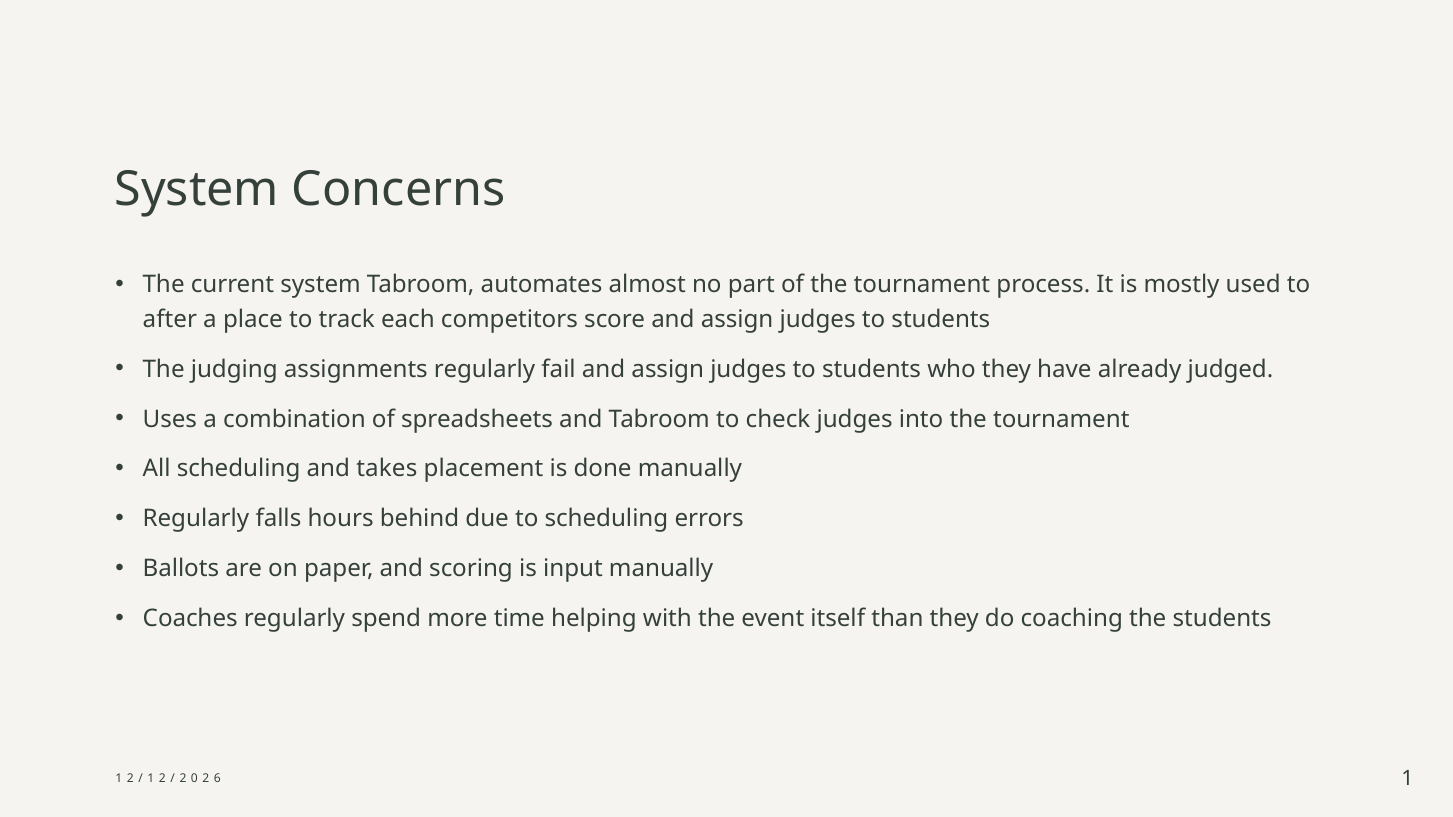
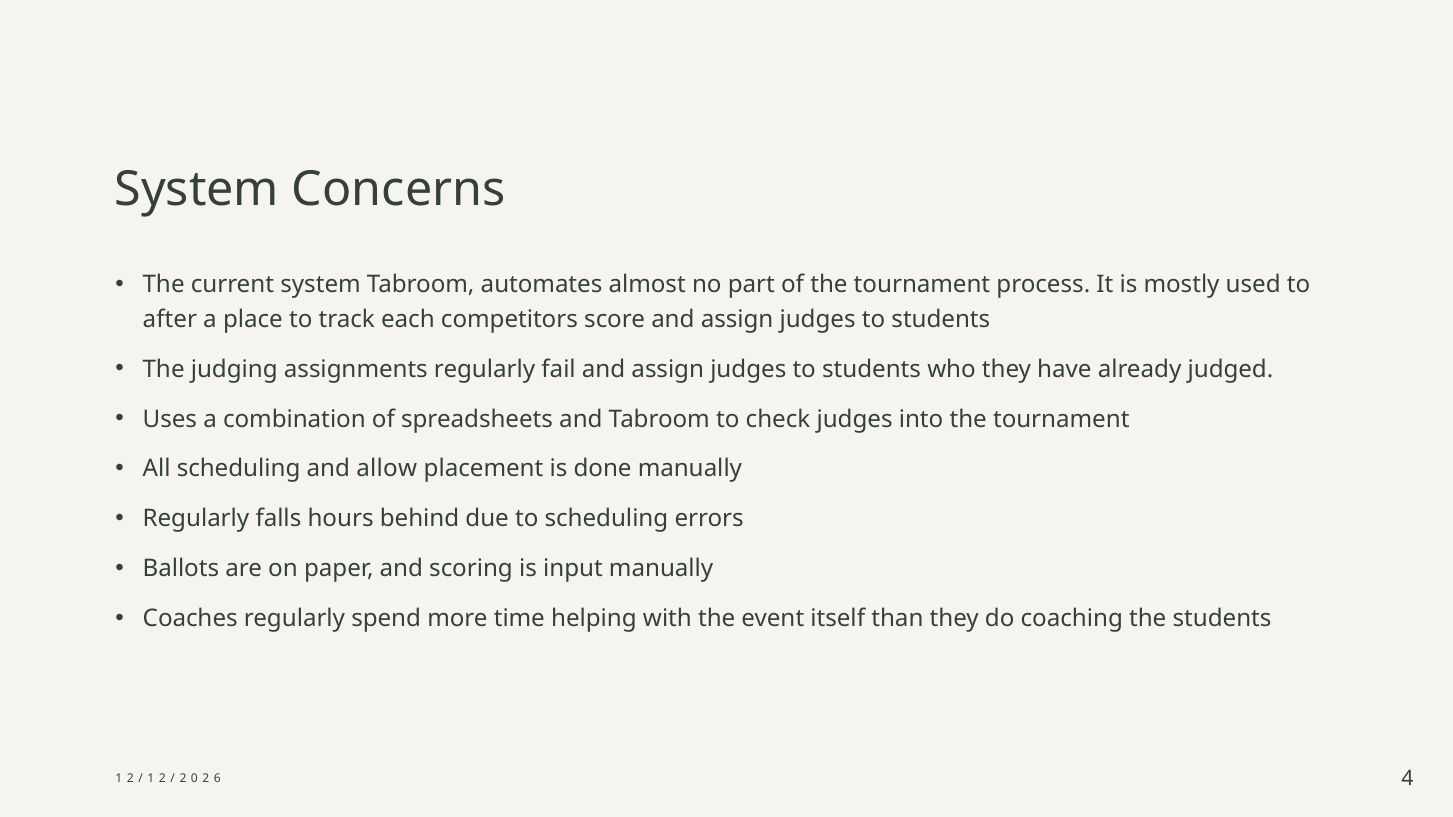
takes: takes -> allow (387, 469)
1: 1 -> 4 (1407, 779)
